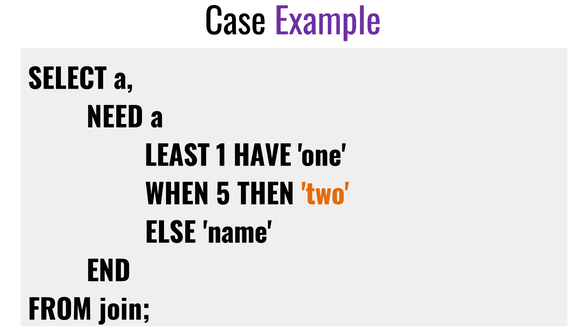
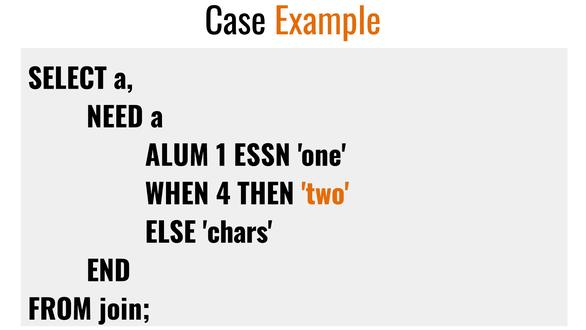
Example colour: purple -> orange (328, 23)
LEAST: LEAST -> ALUM (177, 156)
HAVE: HAVE -> ESSN (262, 156)
5: 5 -> 4 (223, 195)
name: name -> chars (237, 233)
